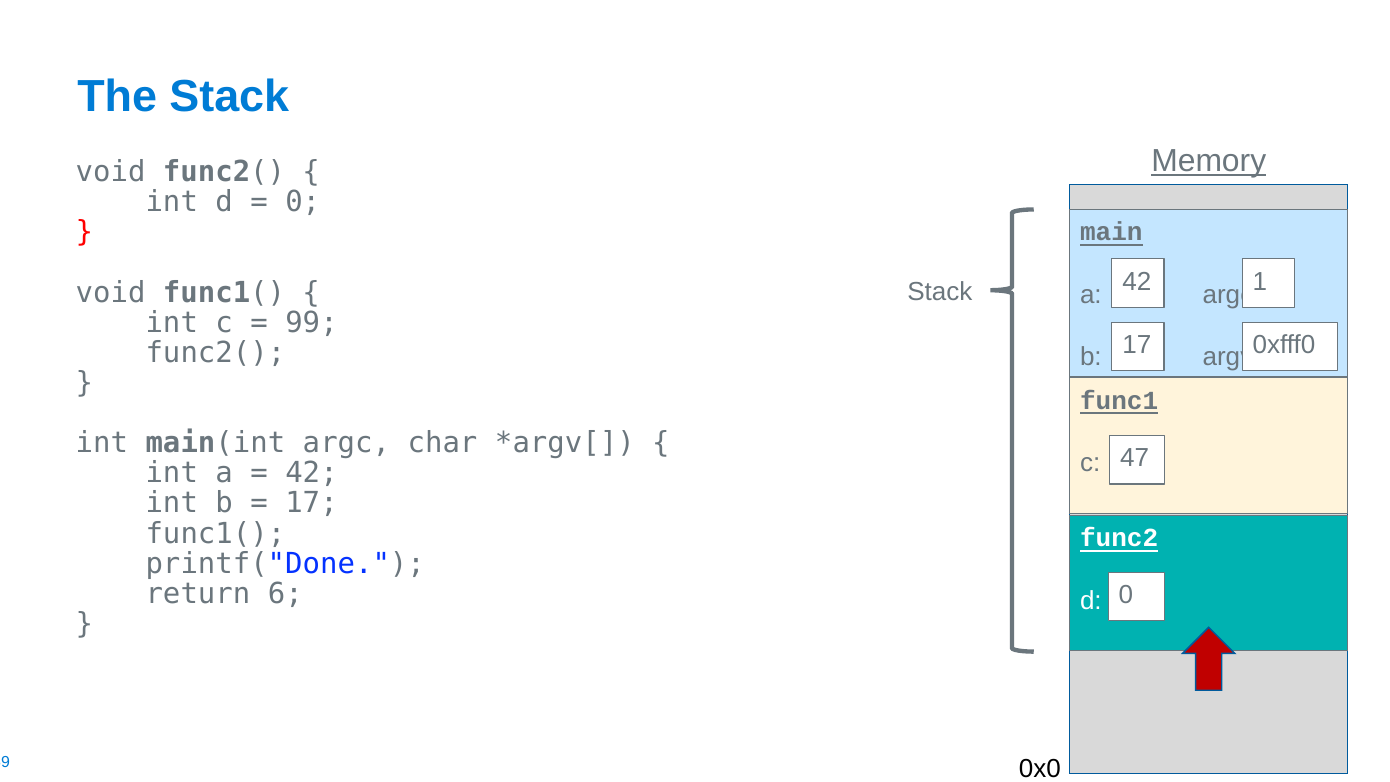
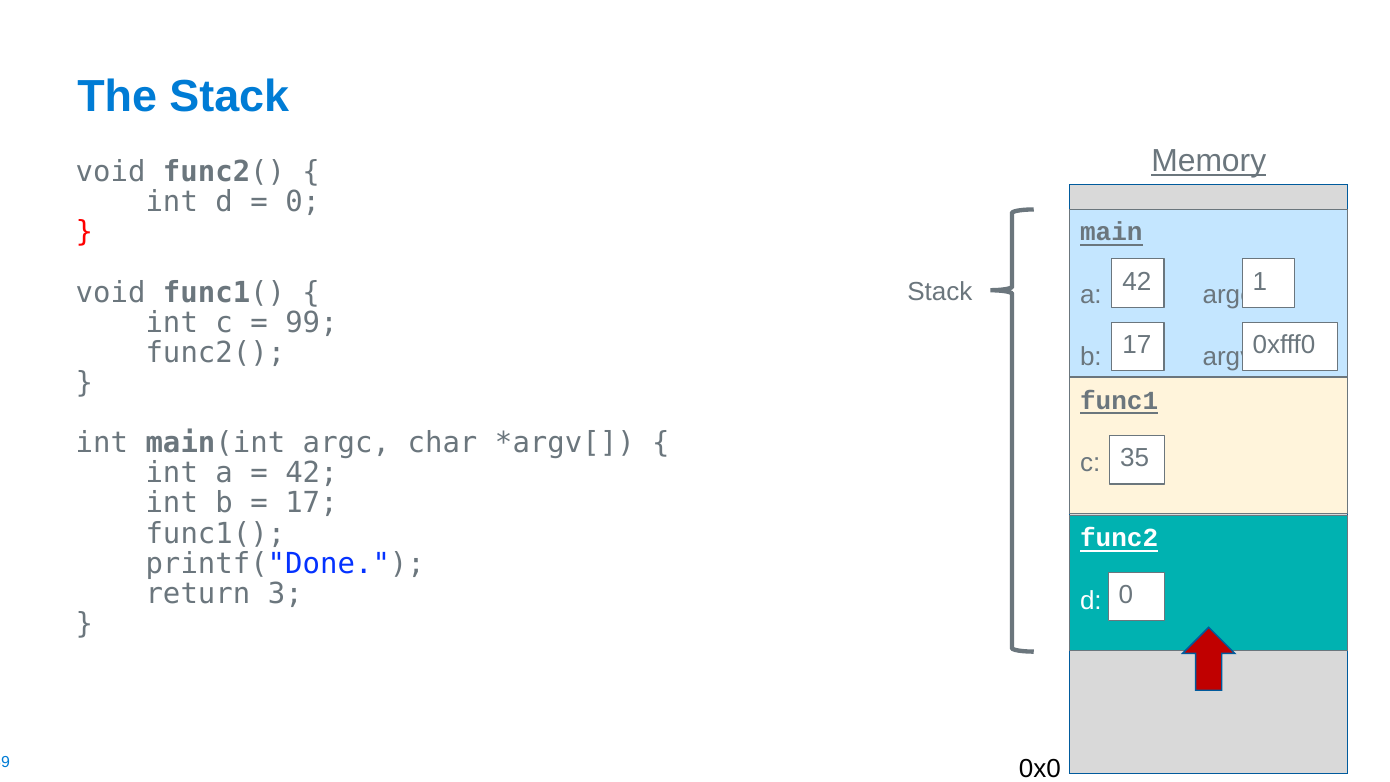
47: 47 -> 35 (1135, 458)
6: 6 -> 3 (285, 594)
